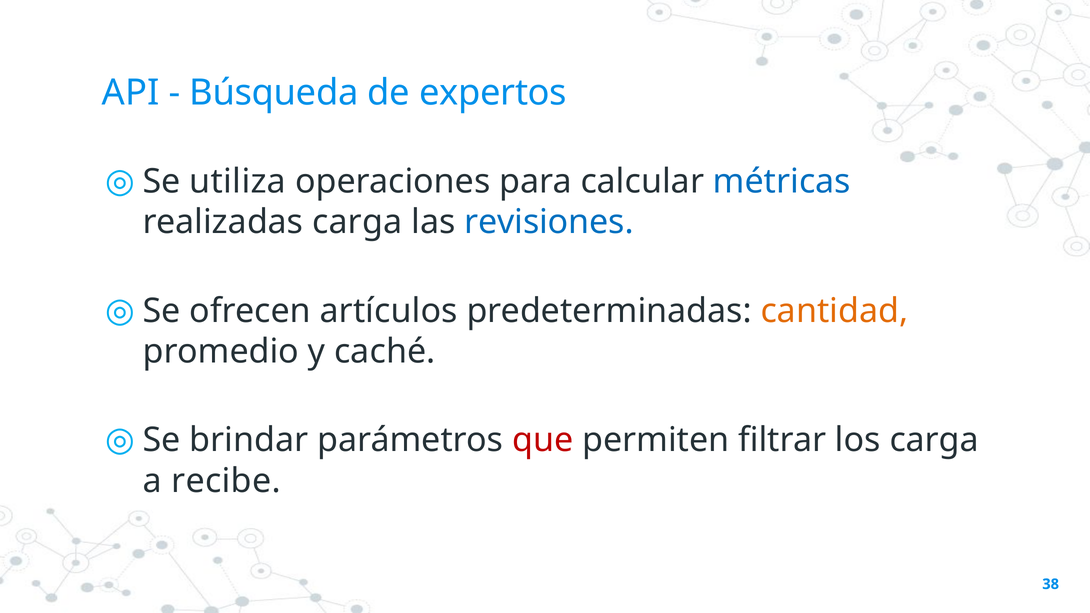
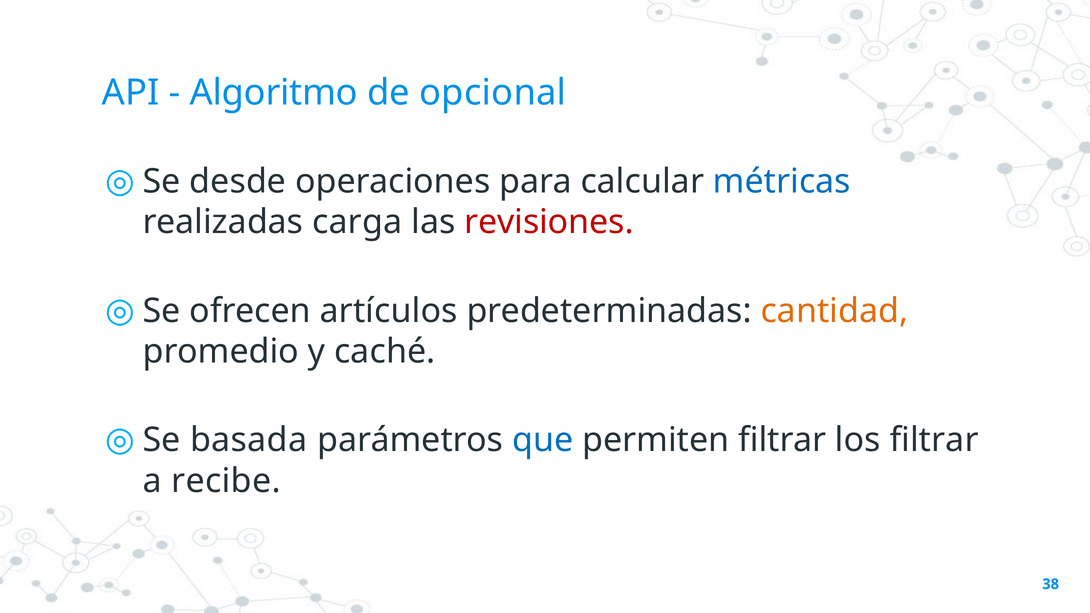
Búsqueda: Búsqueda -> Algoritmo (274, 93)
expertos: expertos -> opcional (493, 93)
utiliza: utiliza -> desde (238, 181)
revisiones colour: blue -> red (549, 222)
brindar: brindar -> basada (249, 440)
que colour: red -> blue (543, 440)
los carga: carga -> filtrar (934, 440)
